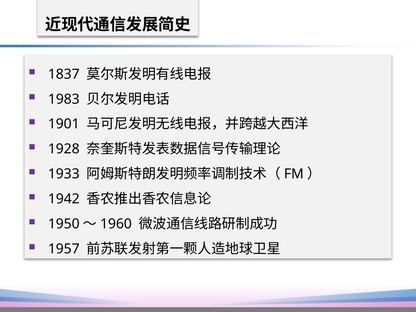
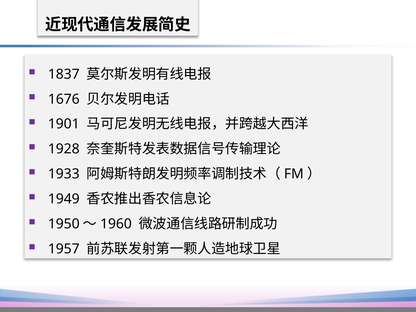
1983: 1983 -> 1676 (64, 99)
1942: 1942 -> 1949 (64, 199)
